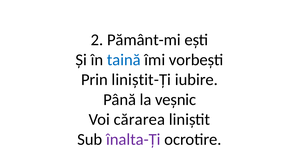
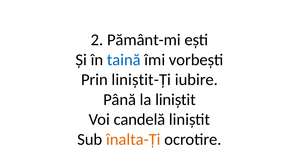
la veșnic: veșnic -> liniștit (176, 100)
cărarea: cărarea -> candelă (139, 120)
înalta-Ți colour: purple -> orange (133, 140)
